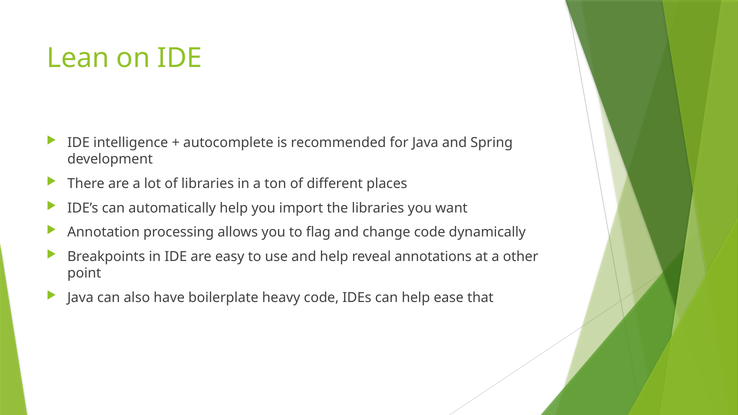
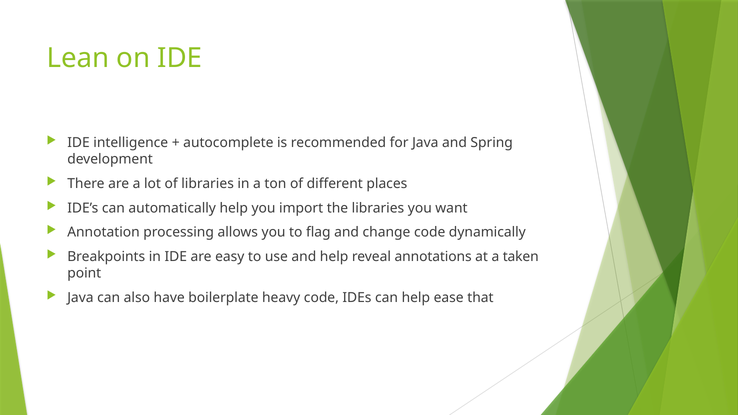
other: other -> taken (521, 257)
